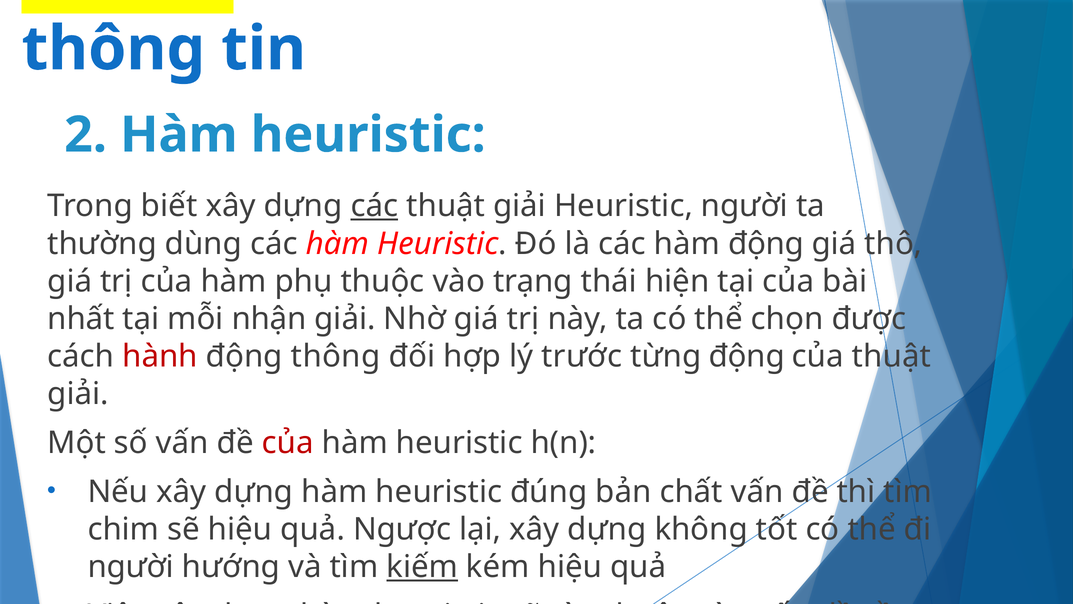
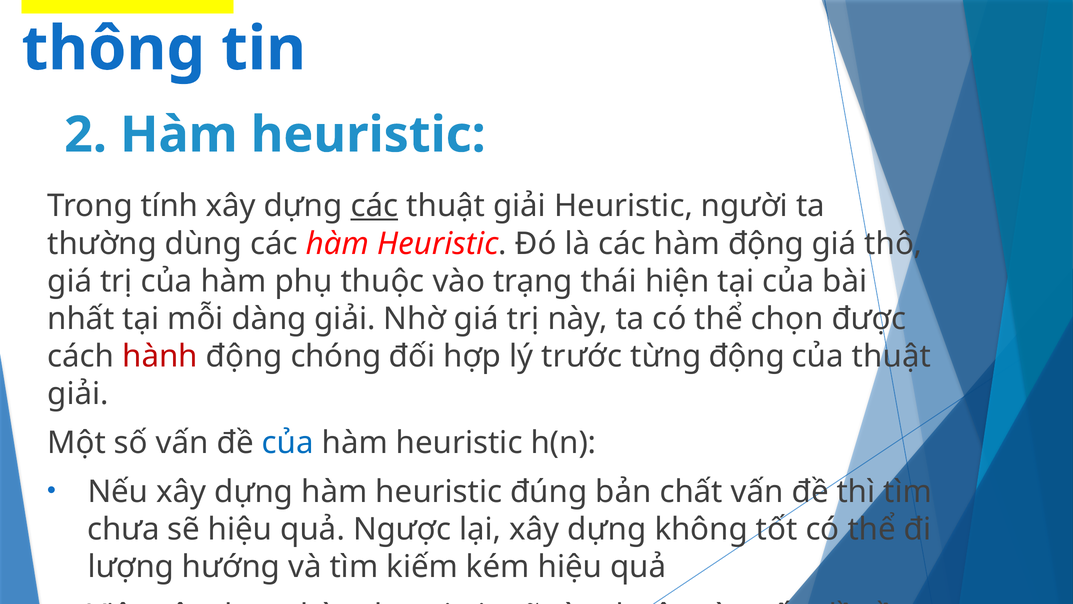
biết: biết -> tính (169, 206)
mỗi nhận: nhận -> dàng (269, 319)
động thông: thông -> chóng (336, 356)
của colour: red -> blue (288, 443)
chim: chim -> chưa (124, 529)
người: người -> lượng (131, 567)
kiếm underline: present -> none (422, 567)
